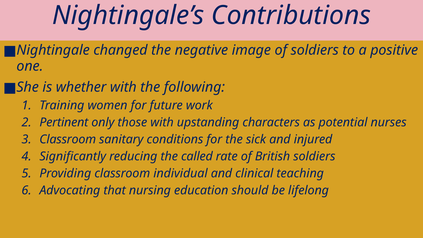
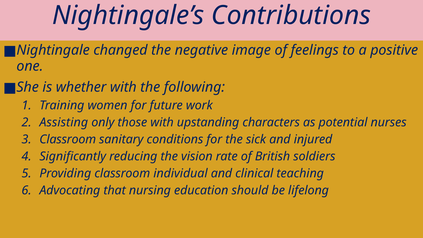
of soldiers: soldiers -> feelings (315, 50)
Pertinent: Pertinent -> Assisting (64, 122)
called: called -> vision (197, 156)
